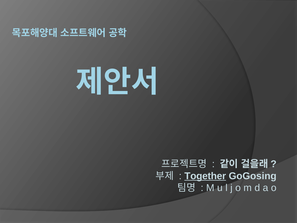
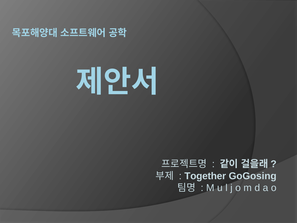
Together underline: present -> none (205, 176)
